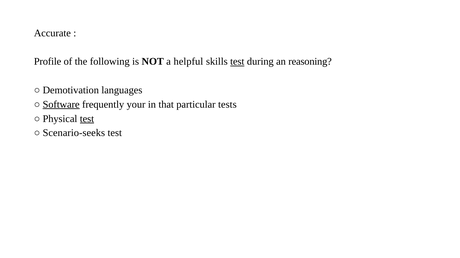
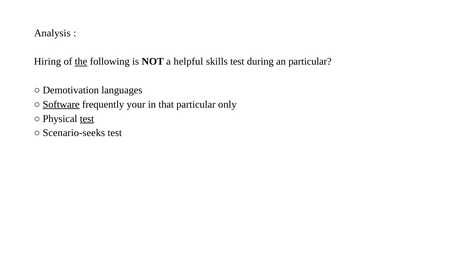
Accurate: Accurate -> Analysis (52, 33)
Profile: Profile -> Hiring (48, 62)
the underline: none -> present (81, 62)
test underline: present -> none (237, 62)
an reasoning: reasoning -> particular (310, 62)
tests: tests -> only (227, 105)
